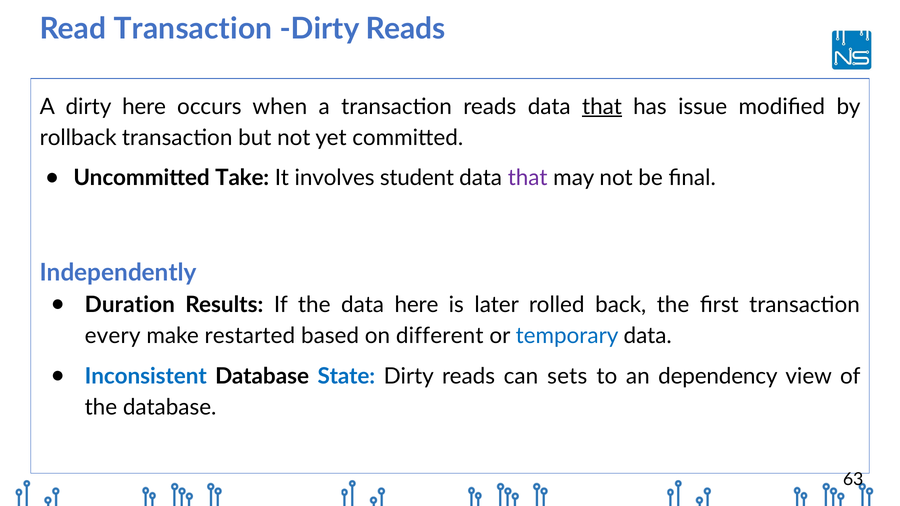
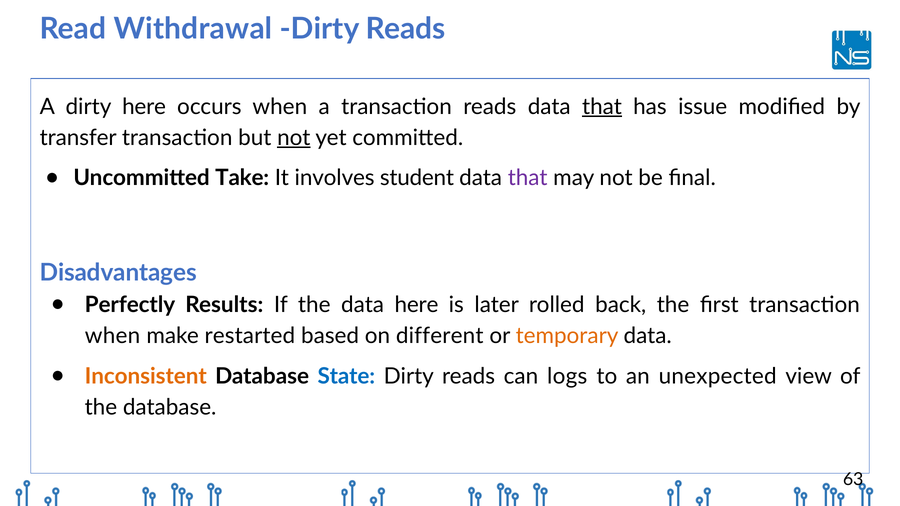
Read Transaction: Transaction -> Withdrawal (193, 29)
rollback: rollback -> transfer (78, 138)
not underline: none -> present (294, 138)
Independently: Independently -> Disadvantages (118, 273)
Duration: Duration -> Perfectly (130, 305)
every: every -> when (113, 336)
temporary colour: blue -> orange (567, 336)
Inconsistent colour: blue -> orange (146, 376)
sets: sets -> logs (567, 376)
dependency: dependency -> unexpected (718, 376)
